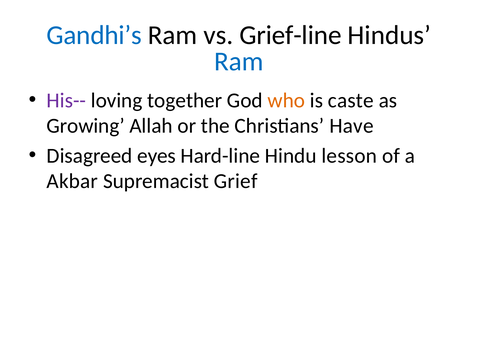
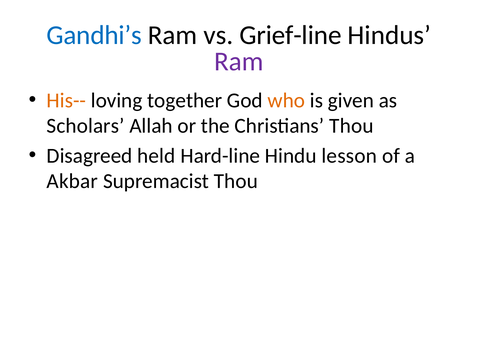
Ram colour: blue -> purple (239, 61)
His-- colour: purple -> orange (66, 100)
caste: caste -> given (351, 100)
Growing: Growing -> Scholars (86, 126)
Christians Have: Have -> Thou (352, 126)
eyes: eyes -> held (156, 156)
Supremacist Grief: Grief -> Thou (236, 181)
